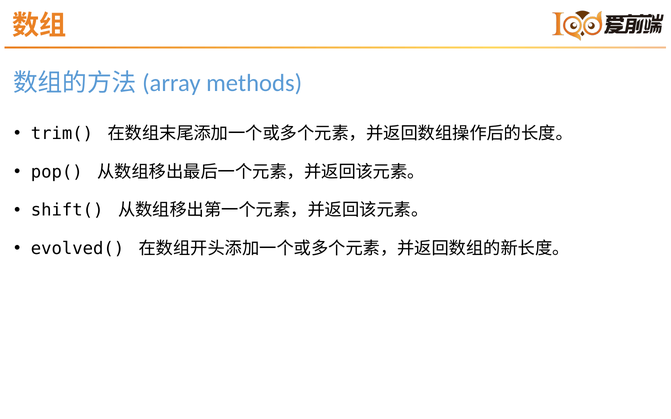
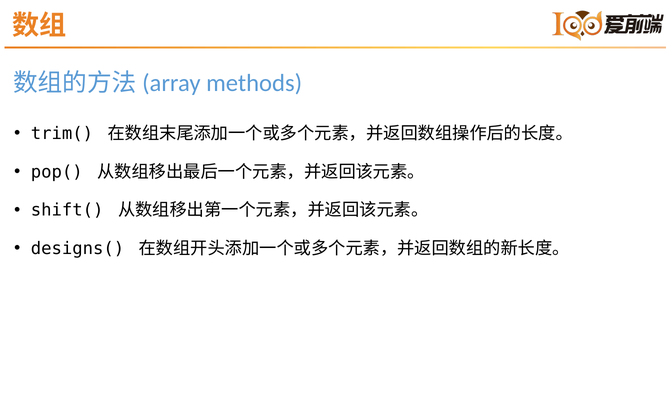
evolved(: evolved( -> designs( (78, 249)
